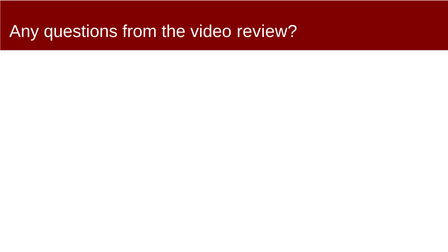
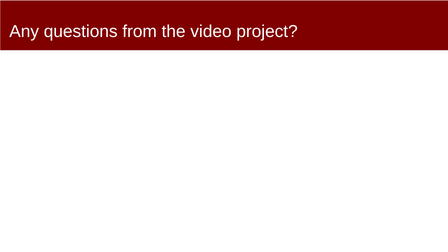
review: review -> project (267, 31)
